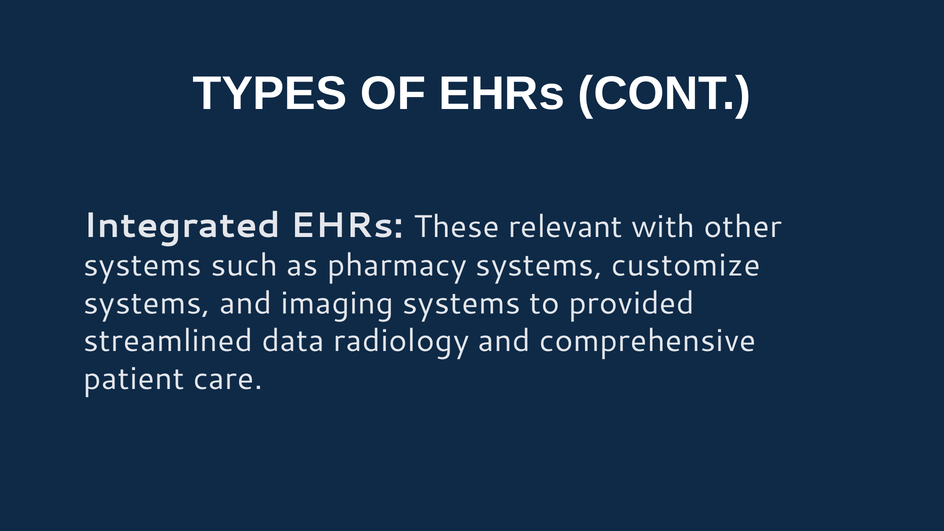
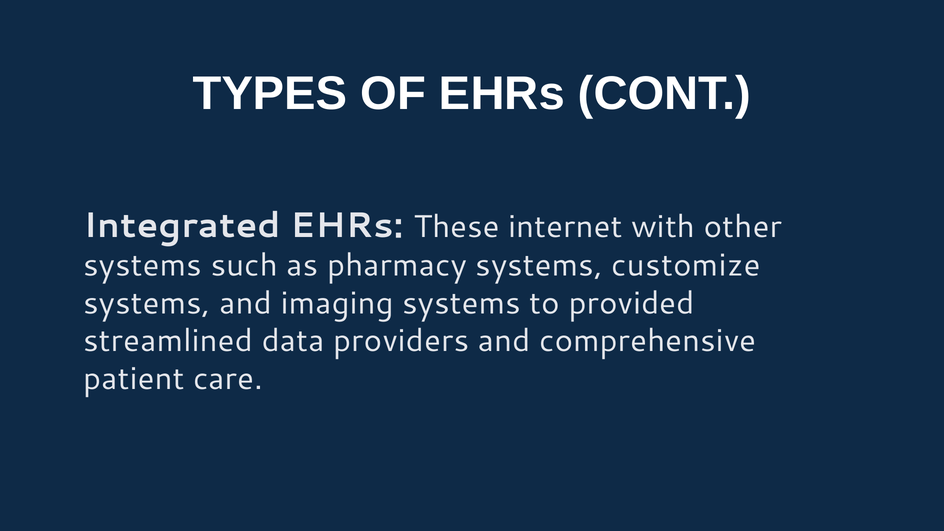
relevant: relevant -> internet (565, 227)
radiology: radiology -> providers (401, 341)
